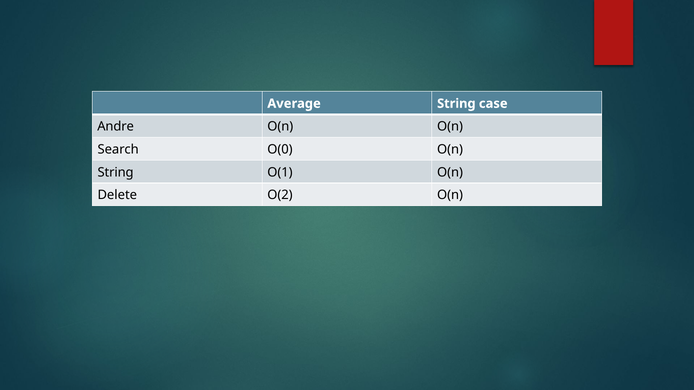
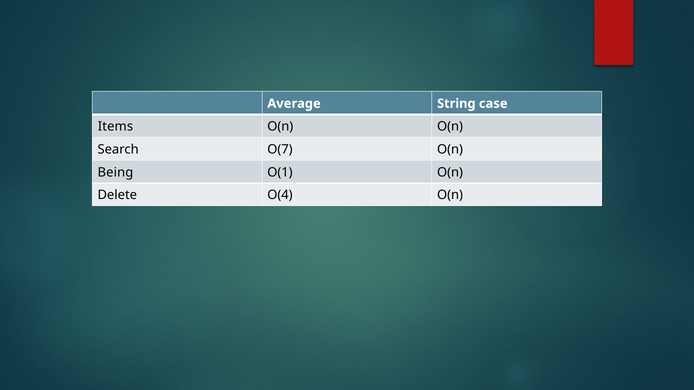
Andre: Andre -> Items (115, 127)
O(0: O(0 -> O(7 (280, 150)
String: String -> Being (115, 172)
O(2: O(2 -> O(4 (280, 195)
